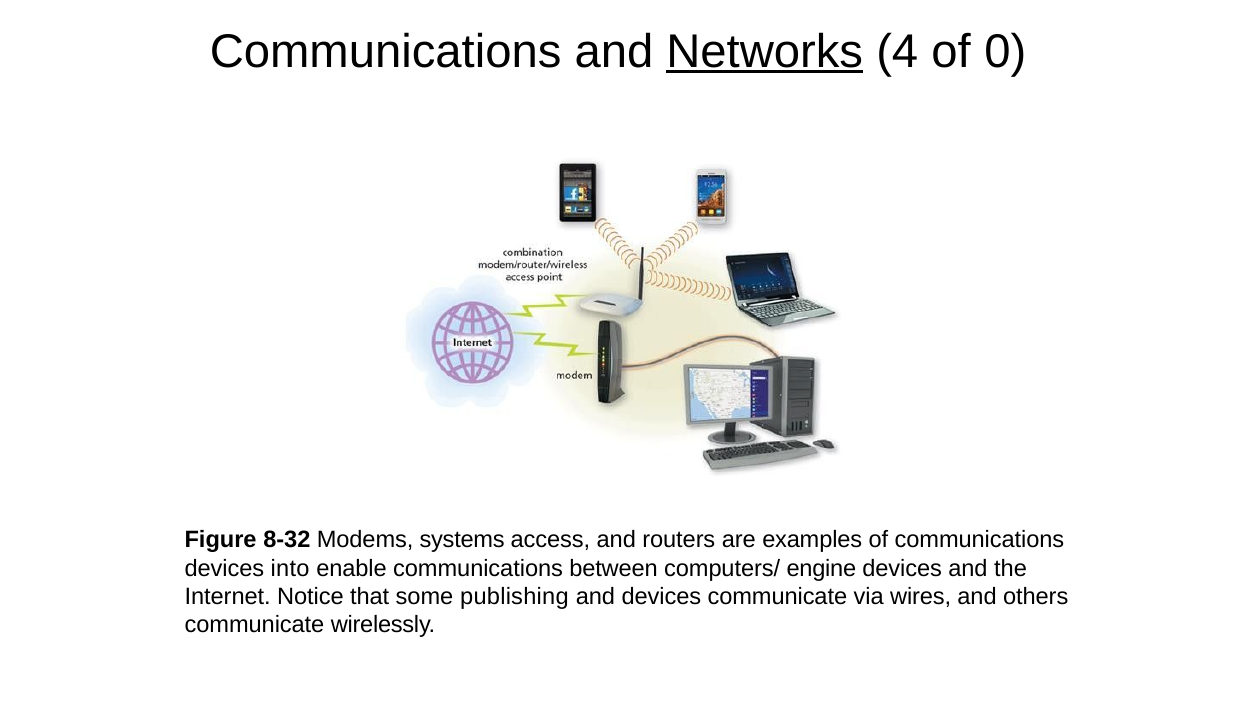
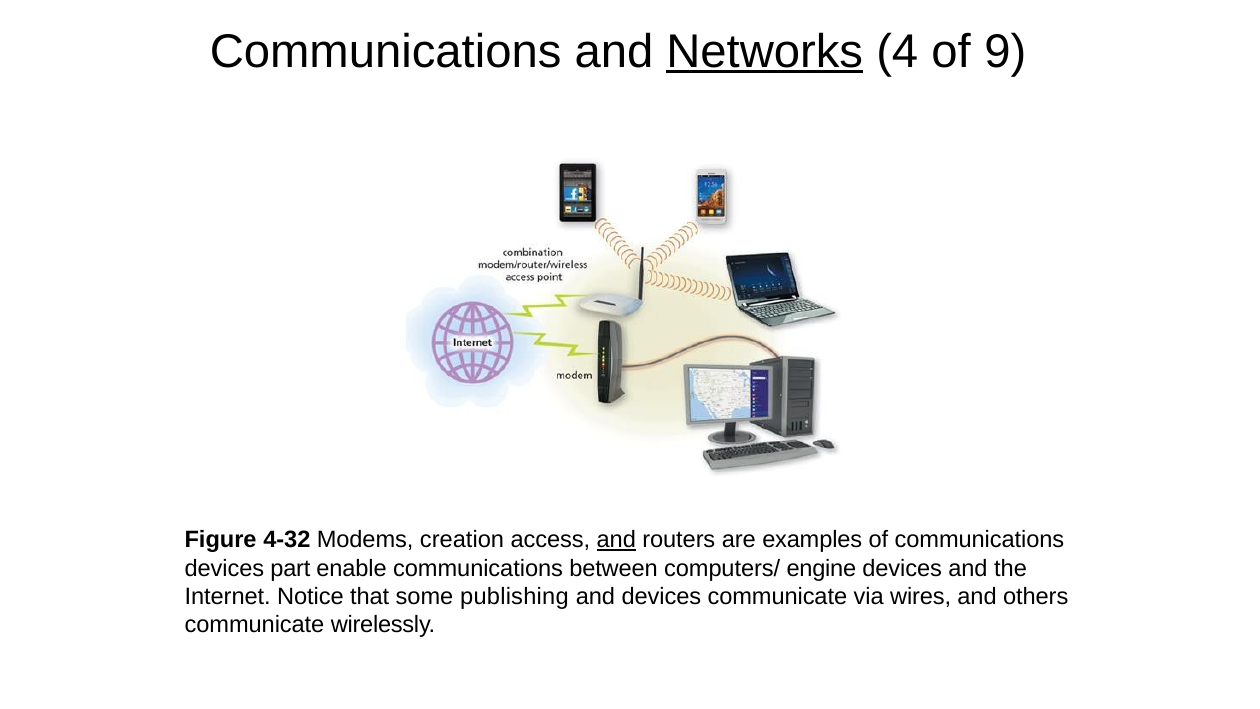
0: 0 -> 9 (1005, 52)
8-32: 8-32 -> 4-32 (287, 540)
systems: systems -> creation (462, 540)
and underline: none -> present (616, 540)
devices into: into -> part (290, 568)
